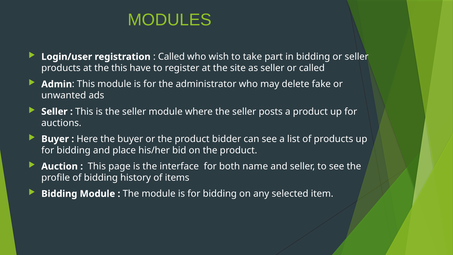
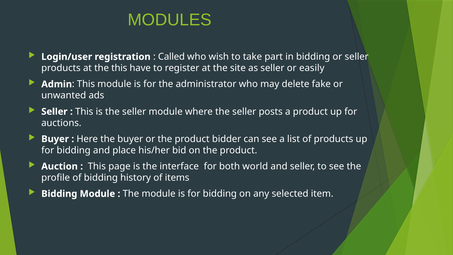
or called: called -> easily (312, 68)
name: name -> world (255, 166)
